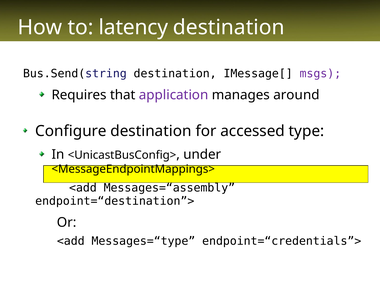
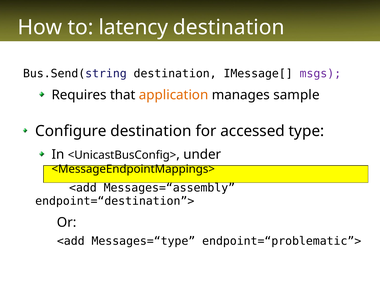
application colour: purple -> orange (174, 95)
around: around -> sample (296, 95)
endpoint=“credentials”>: endpoint=“credentials”> -> endpoint=“problematic”> (282, 241)
